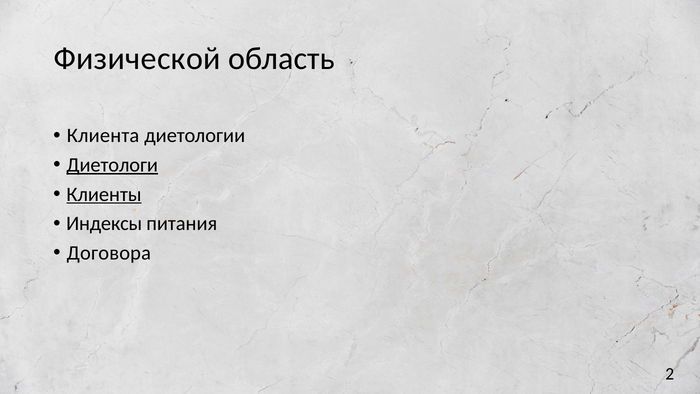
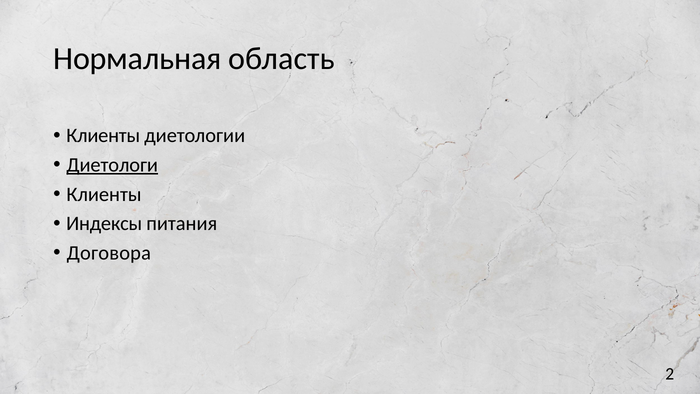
Физической: Физической -> Нормальная (137, 59)
Клиента: Клиента -> Клиенты (103, 136)
Клиенты underline: present -> none (104, 194)
